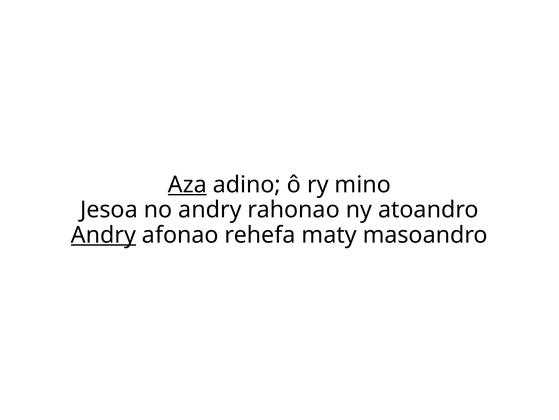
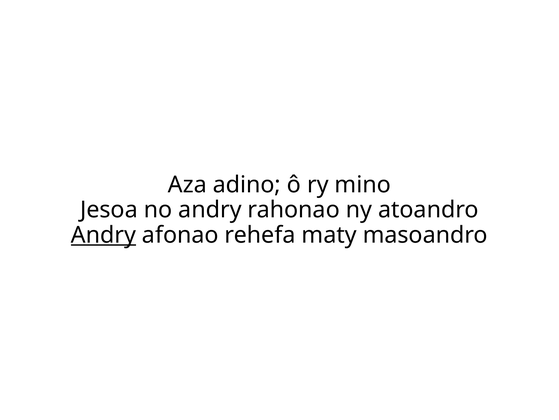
Aza underline: present -> none (187, 184)
